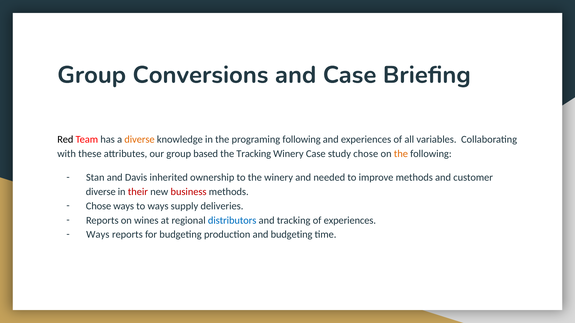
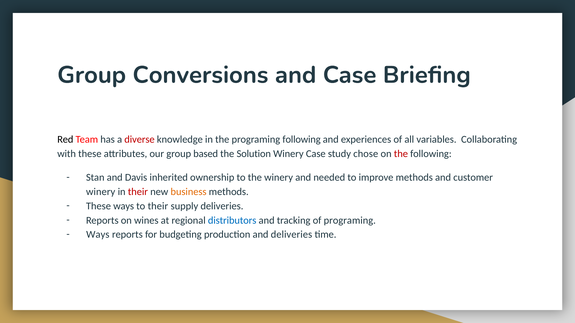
diverse colour: orange -> red (140, 140)
the Tracking: Tracking -> Solution (254, 154)
the colour: orange -> red (401, 154)
diverse: diverse -> winery (101, 192)
business colour: red -> orange (189, 192)
Chose: Chose -> These (98, 206)
to ways: ways -> their (158, 206)
of experiences: experiences -> programing (350, 221)
and budgeting: budgeting -> deliveries (291, 235)
